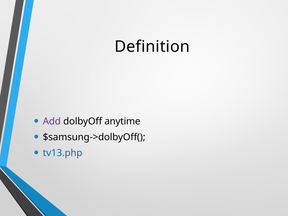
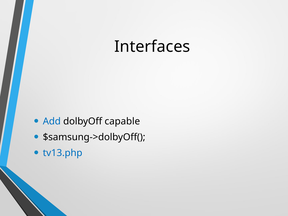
Definition: Definition -> Interfaces (152, 47)
Add colour: purple -> blue (52, 121)
anytime: anytime -> capable (122, 121)
